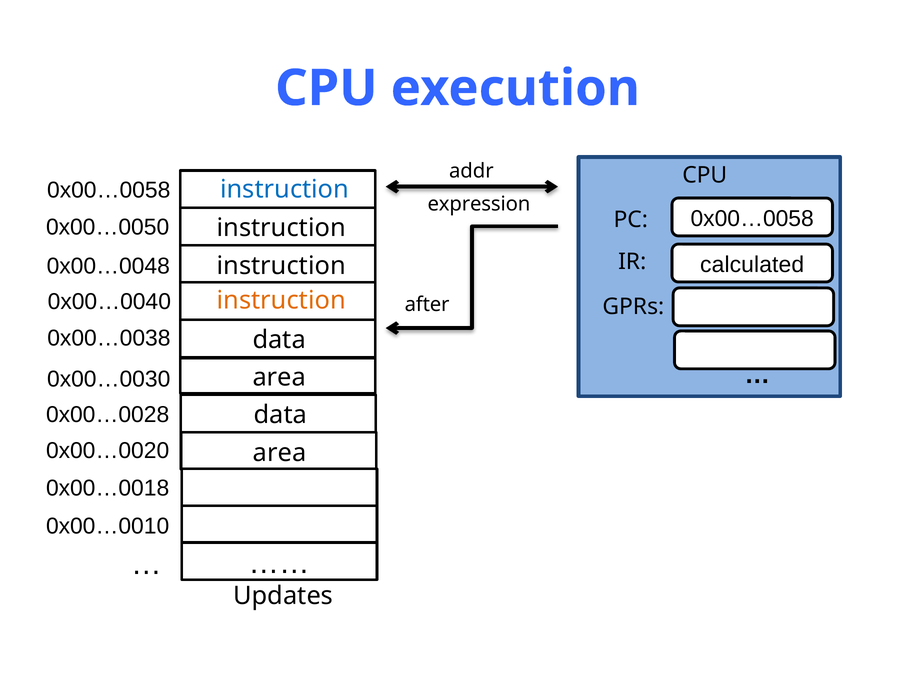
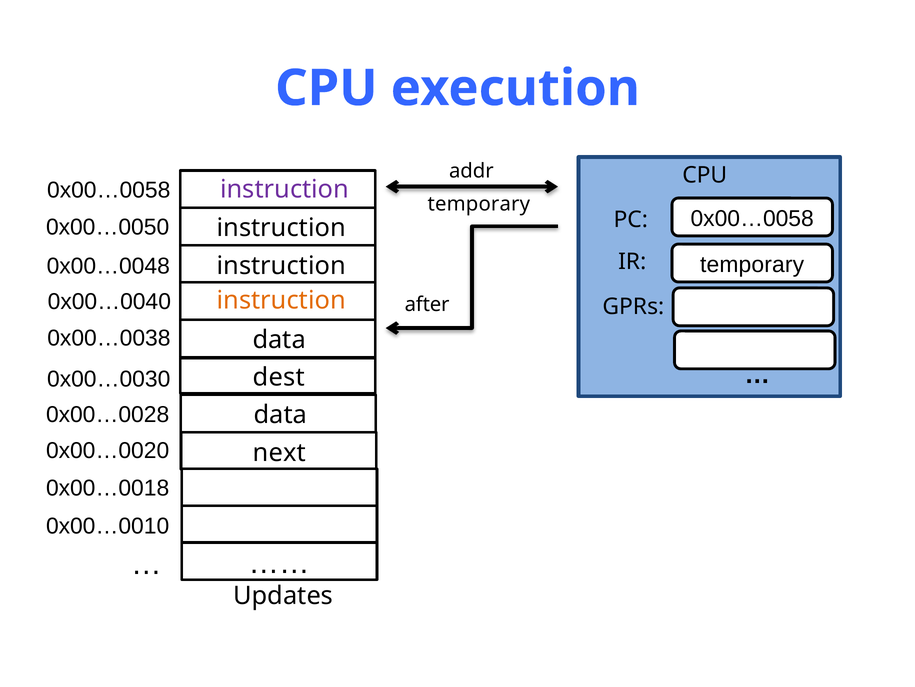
instruction colour: blue -> purple (285, 189)
expression: expression -> temporary (479, 204)
IR calculated: calculated -> temporary (752, 264)
area: area -> dest (279, 377)
area: area -> next (280, 452)
